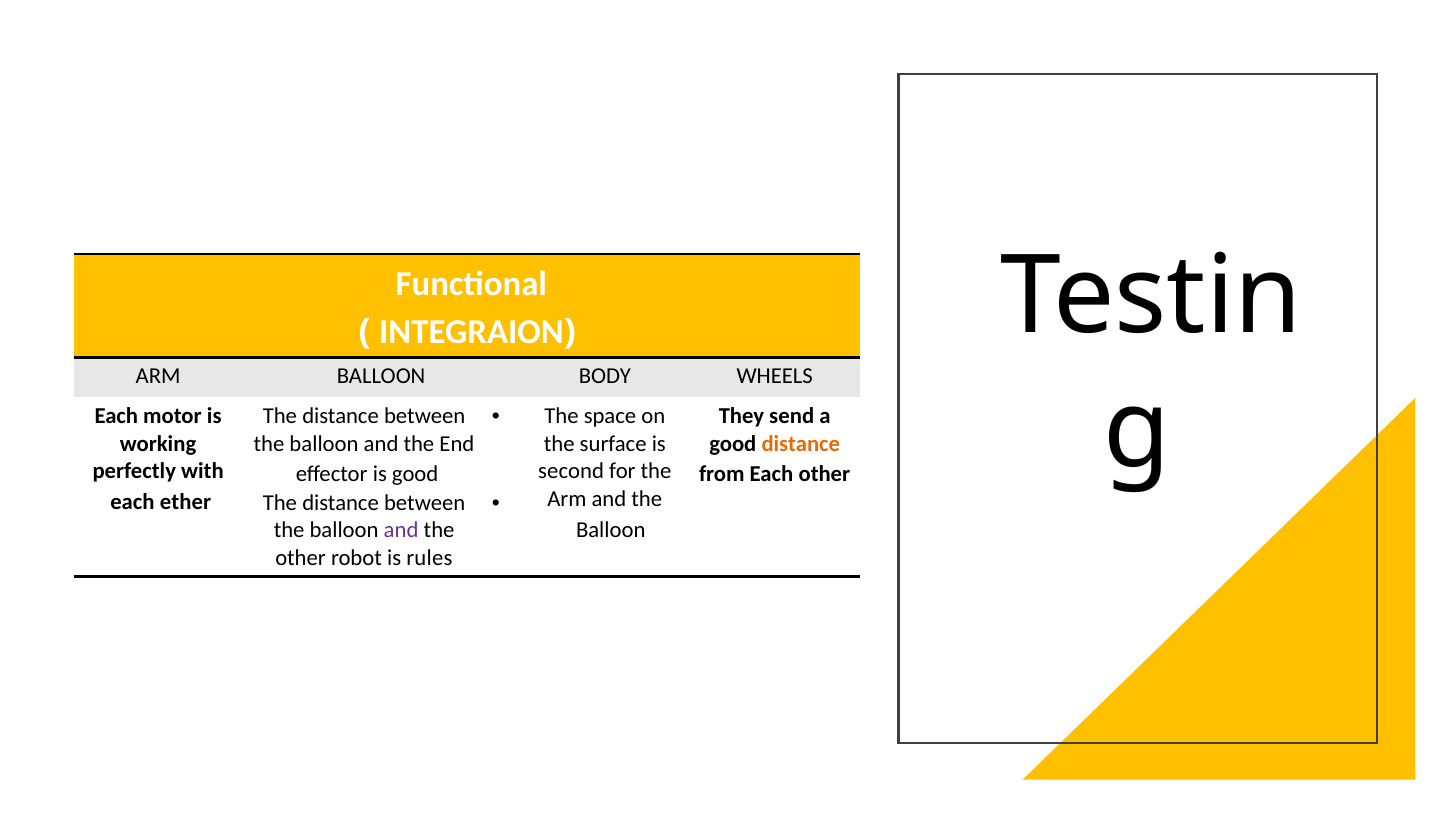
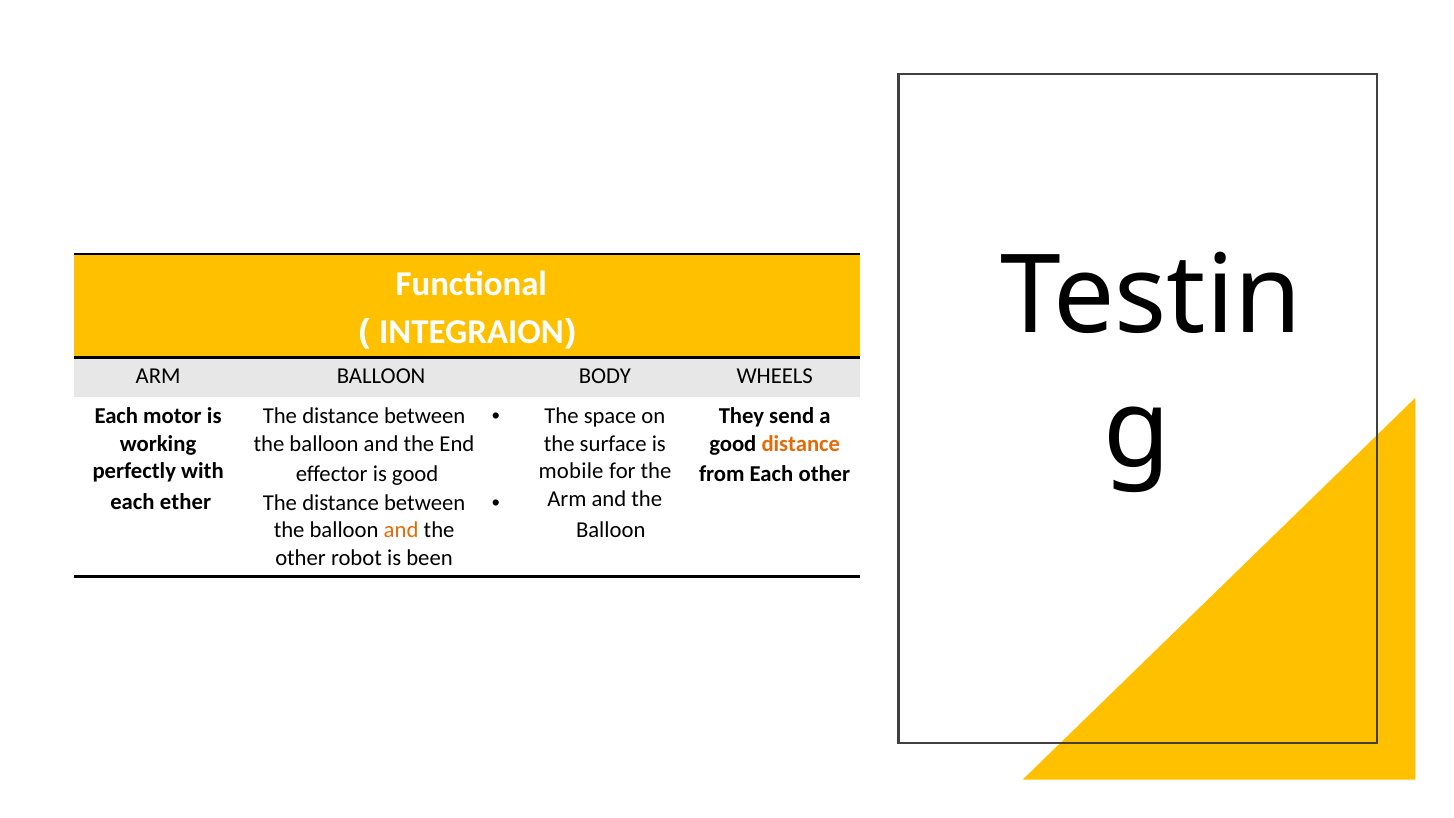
second: second -> mobile (571, 471)
and colour: purple -> orange (401, 530)
rules: rules -> been (430, 558)
